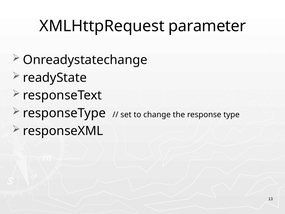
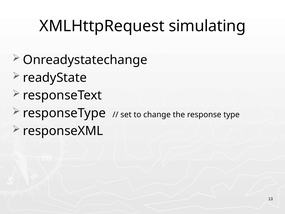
parameter: parameter -> simulating (207, 26)
